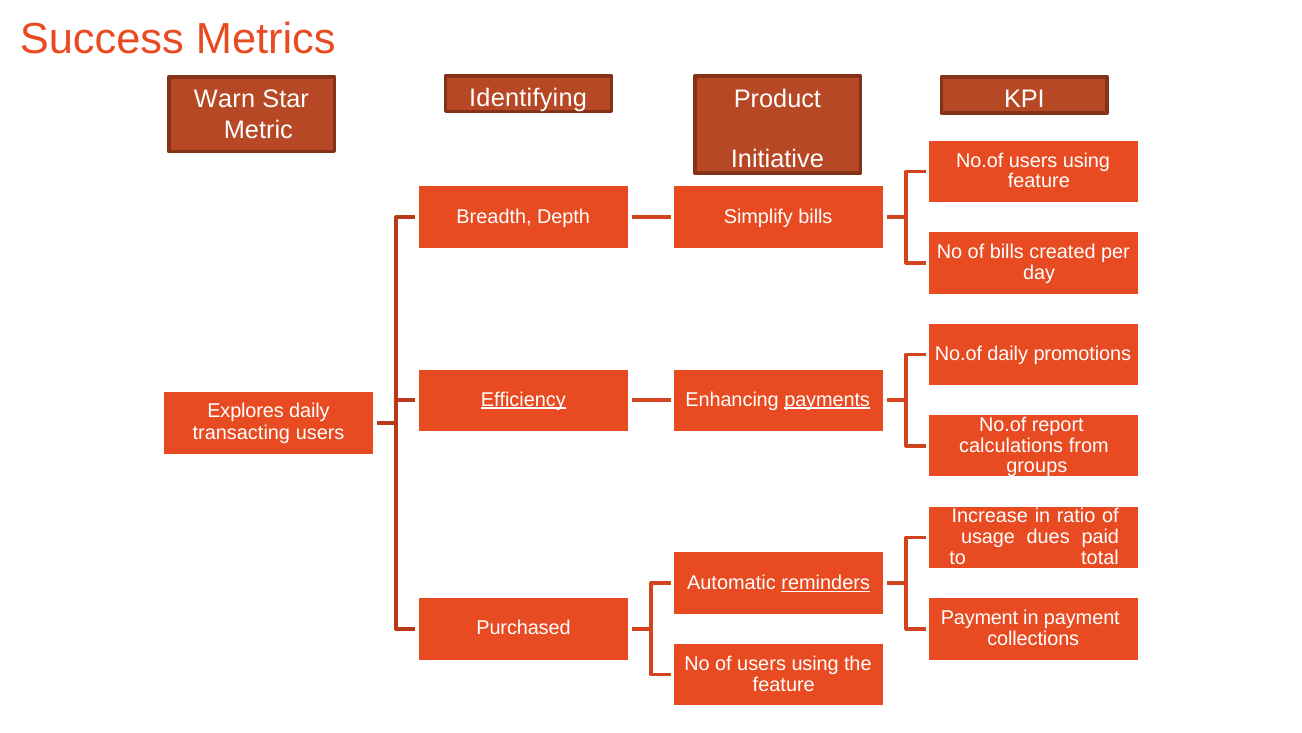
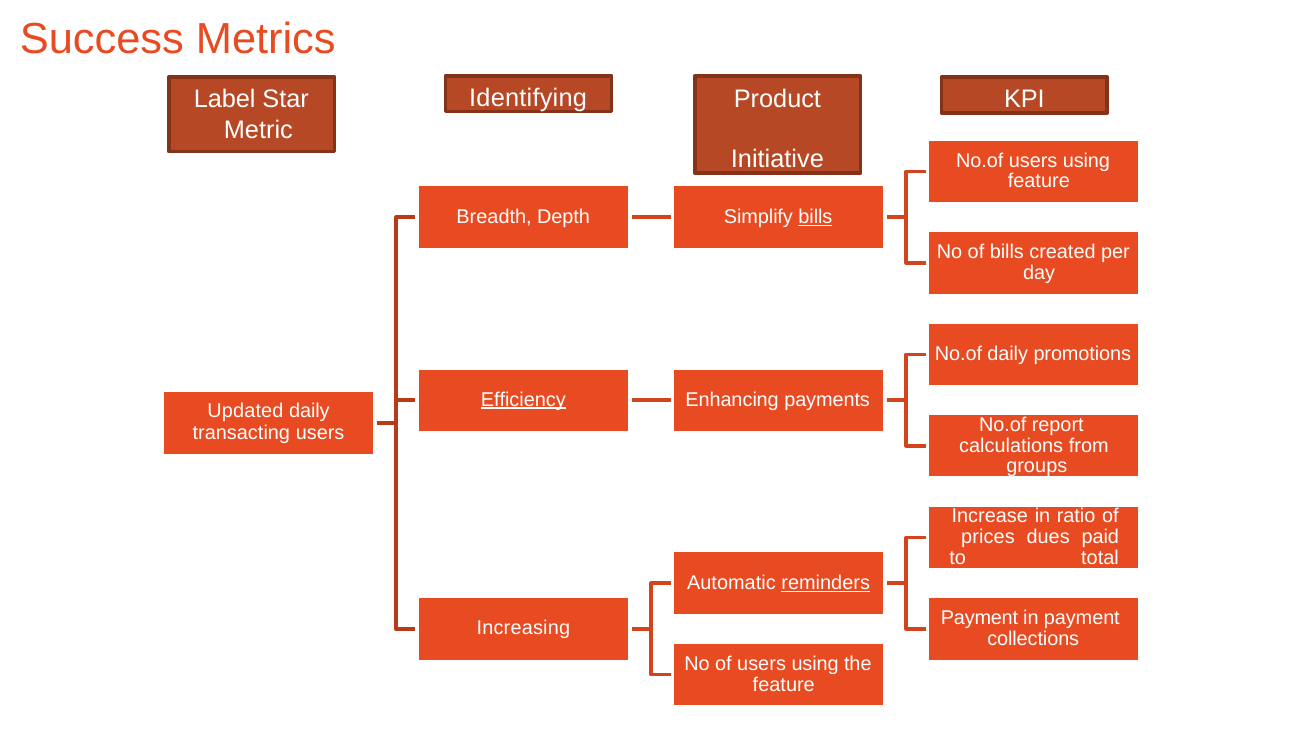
Warn: Warn -> Label (225, 99)
bills underline: none -> present (815, 216)
payments underline: present -> none (827, 399)
Explores: Explores -> Updated (245, 410)
usage: usage -> prices (988, 537)
Purchased: Purchased -> Increasing (523, 628)
